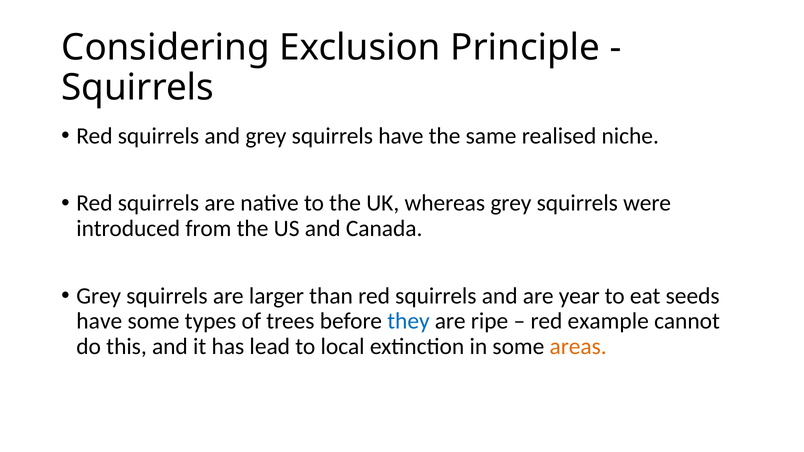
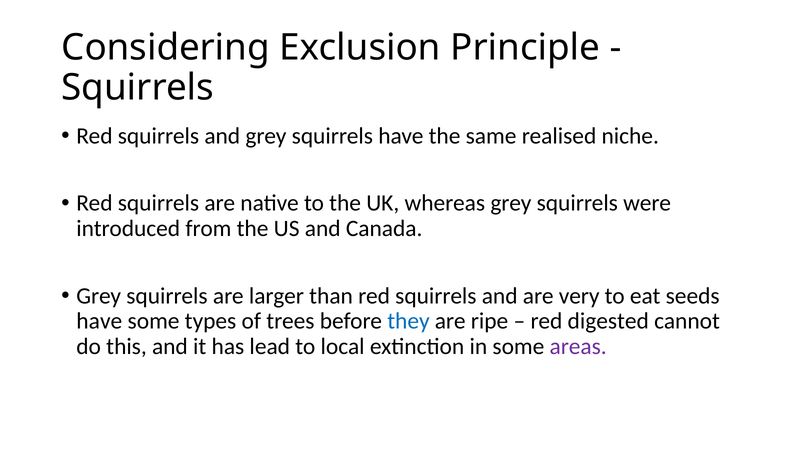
year: year -> very (579, 296)
example: example -> digested (608, 321)
areas colour: orange -> purple (578, 347)
